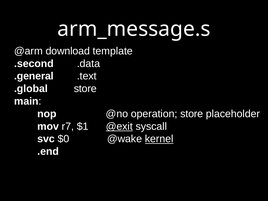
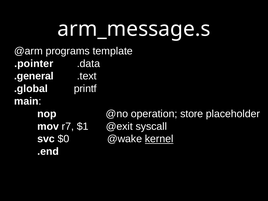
download: download -> programs (68, 51)
.second: .second -> .pointer (34, 64)
.global store: store -> printf (85, 89)
@exit underline: present -> none (119, 126)
